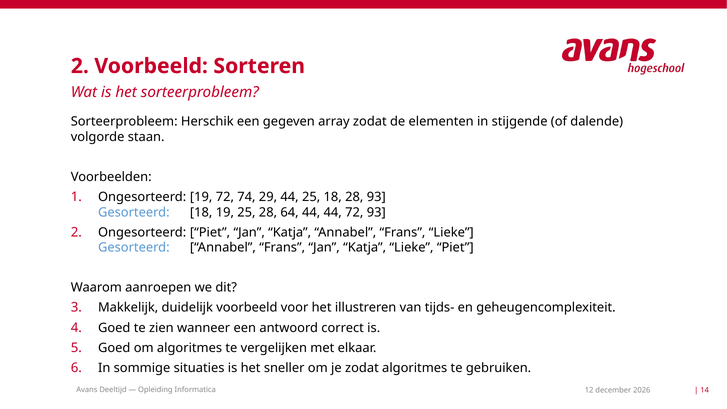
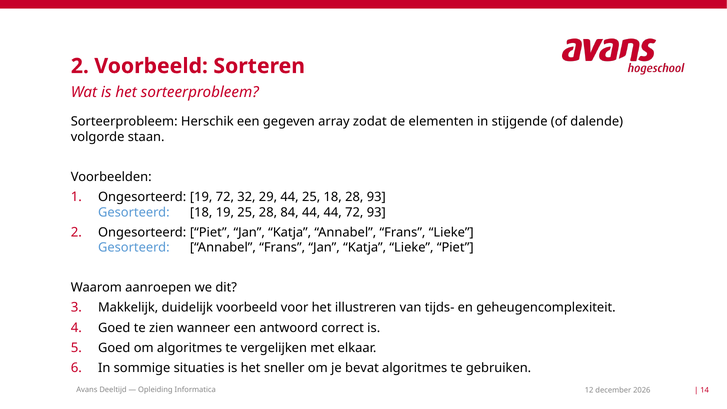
74: 74 -> 32 (246, 197)
64: 64 -> 84 (290, 212)
je zodat: zodat -> bevat (362, 368)
